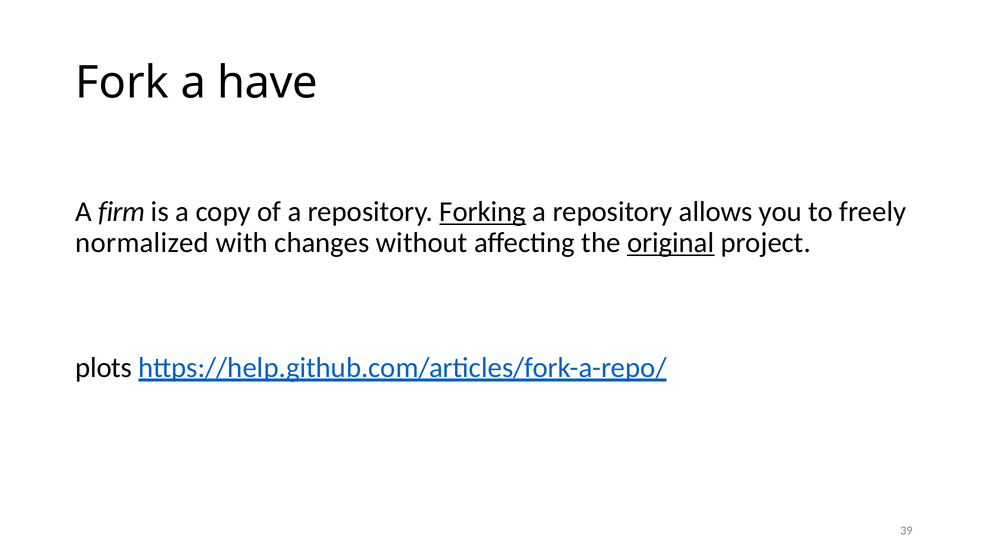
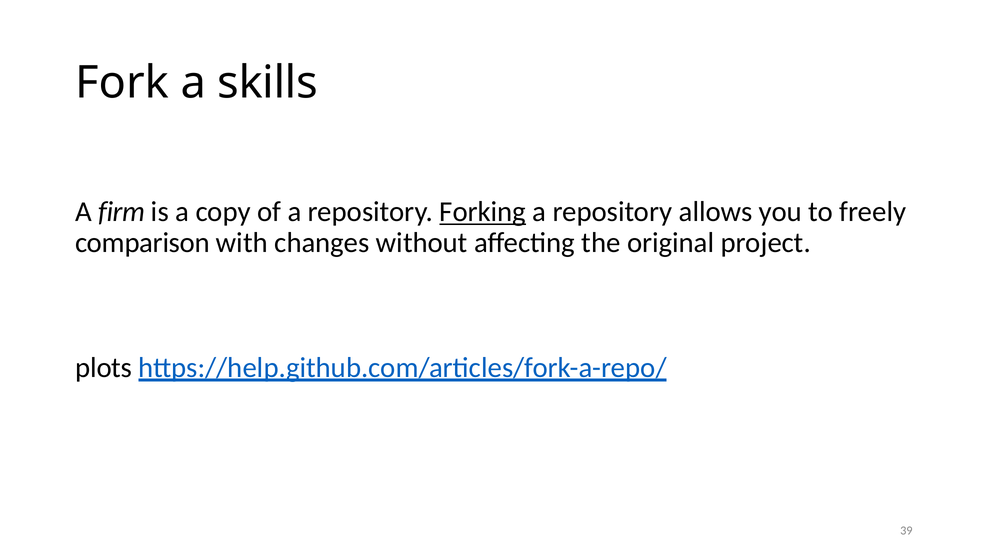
have: have -> skills (268, 83)
normalized: normalized -> comparison (143, 243)
original underline: present -> none (671, 243)
